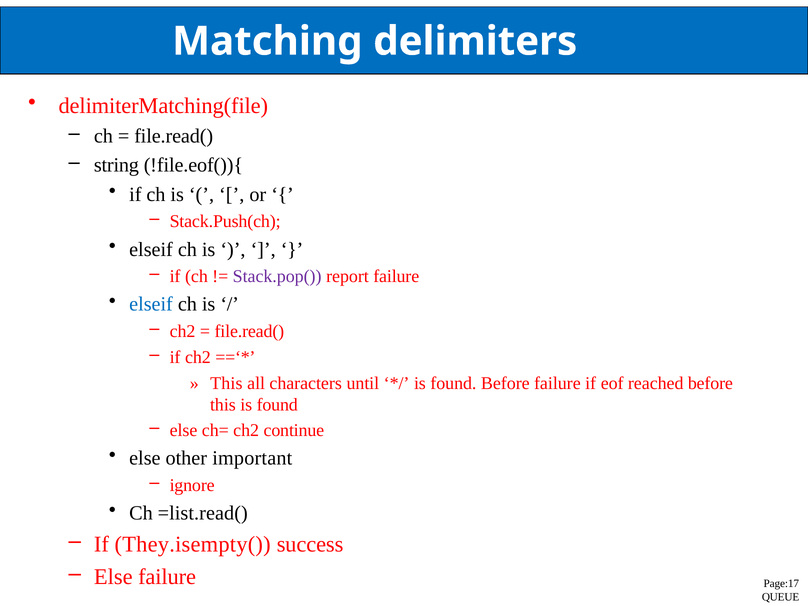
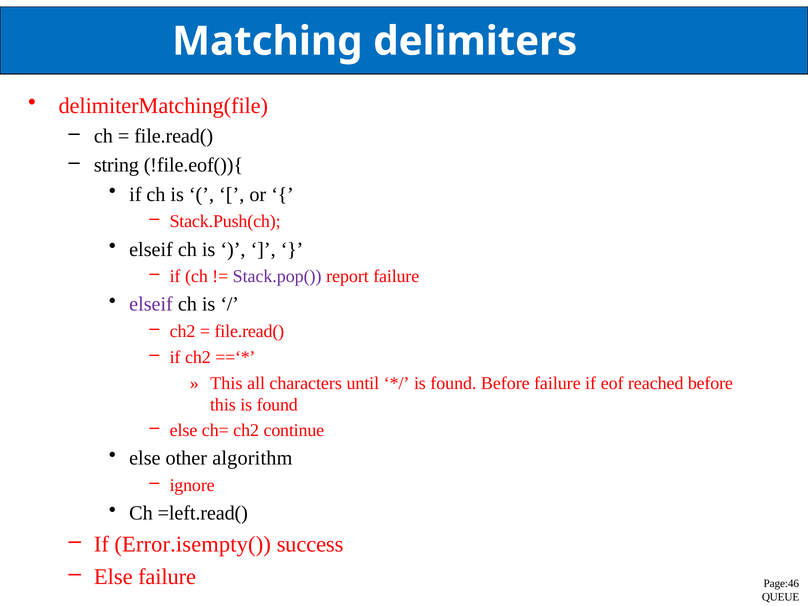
elseif colour: blue -> purple (151, 304)
important: important -> algorithm (252, 458)
=list.read(: =list.read( -> =left.read( (203, 513)
They.isempty(: They.isempty( -> Error.isempty( (193, 544)
Page:17: Page:17 -> Page:46 (781, 584)
